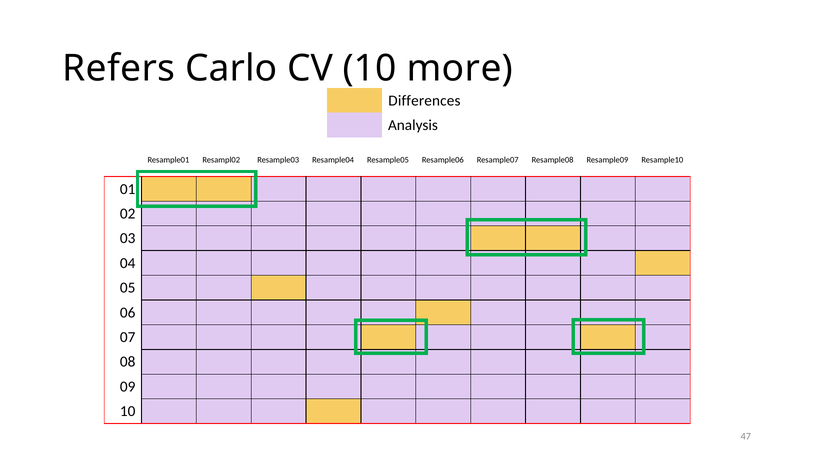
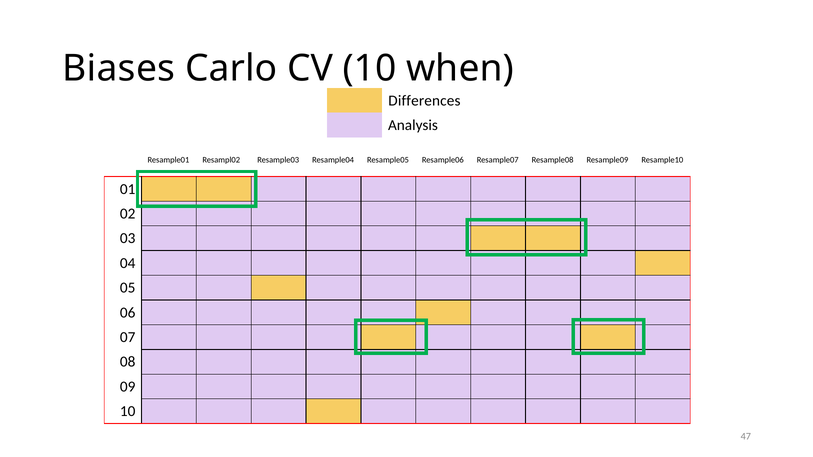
Refers: Refers -> Biases (119, 68)
more: more -> when (460, 68)
